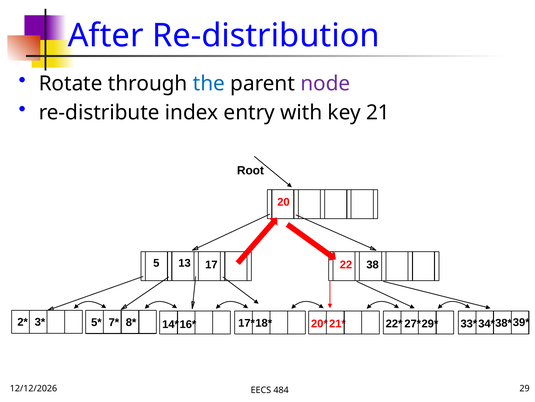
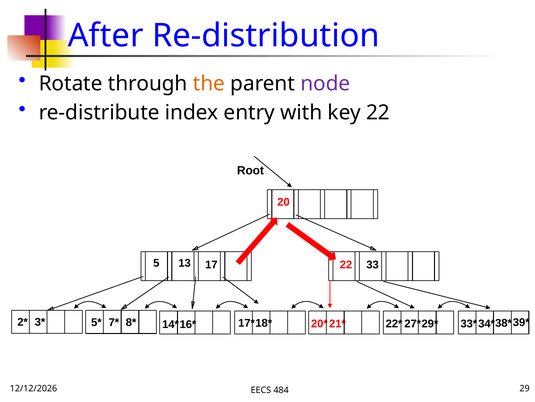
the colour: blue -> orange (209, 83)
key 21: 21 -> 22 (378, 113)
38: 38 -> 33 (373, 264)
